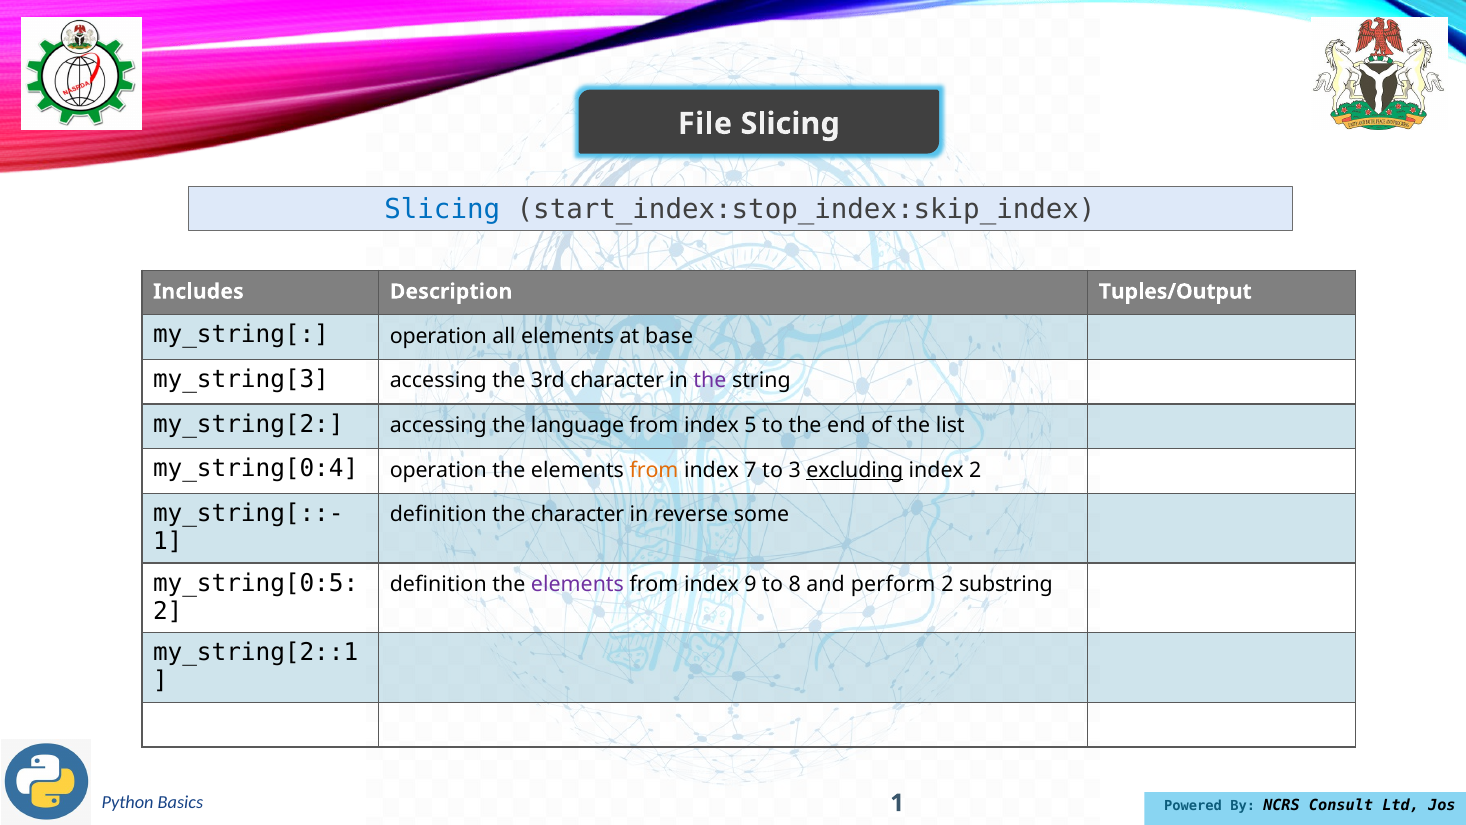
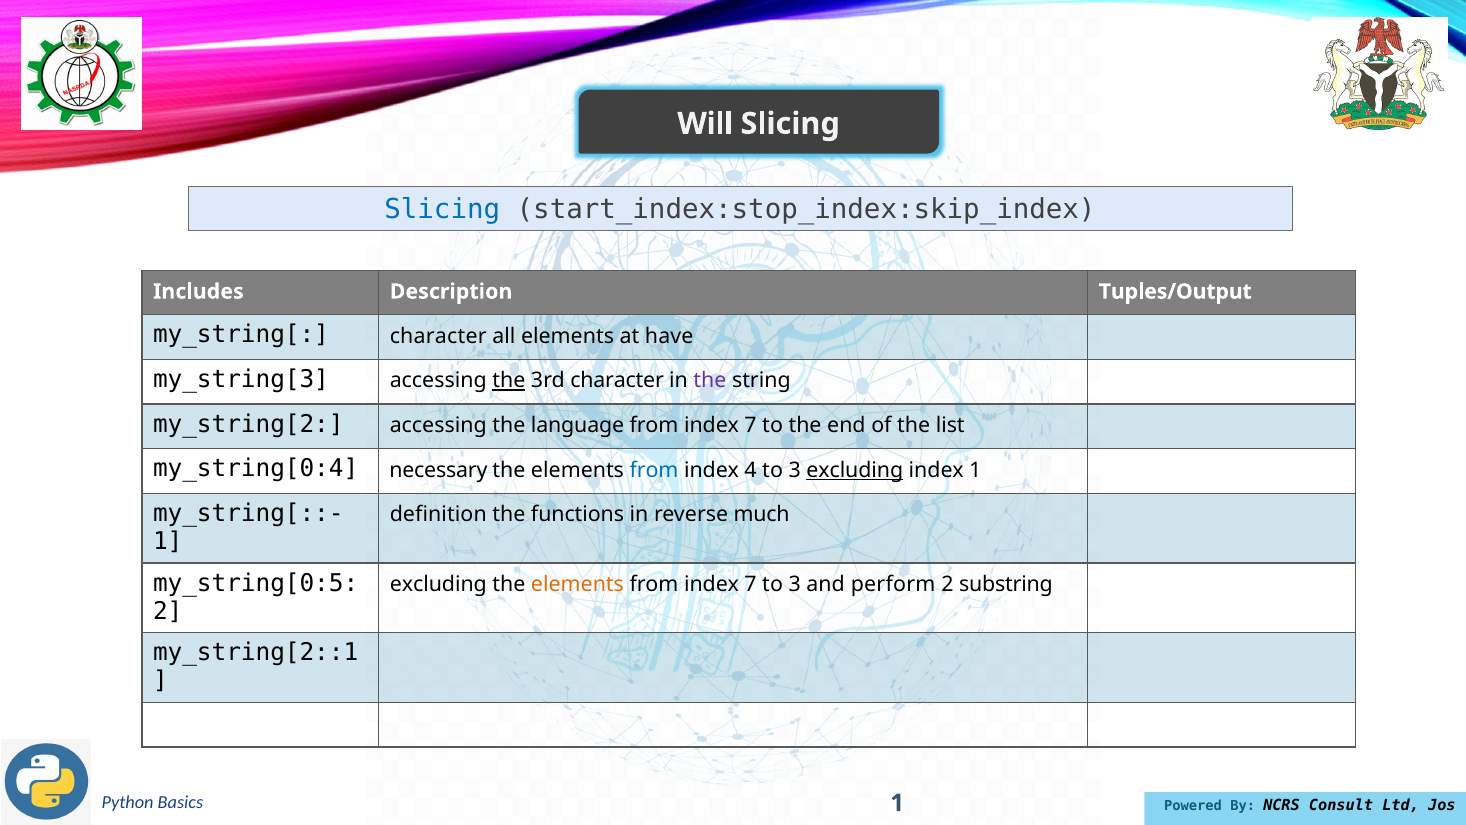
File: File -> Will (705, 124)
operation: operation -> character (438, 336)
base: base -> have (669, 336)
the underline: none -> present (509, 381)
5: 5 -> 7 (751, 425)
operation: operation -> necessary (438, 470)
from colour: orange -> blue (654, 470)
7: 7 -> 4 (751, 470)
index 2: 2 -> 1 (975, 470)
the character: character -> functions (578, 514)
some: some -> much (762, 514)
definition: definition -> excluding (438, 584)
elements colour: purple -> orange (577, 584)
9: 9 -> 7 (751, 584)
8: 8 -> 3 (795, 584)
